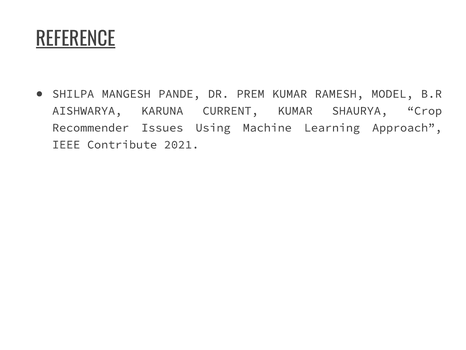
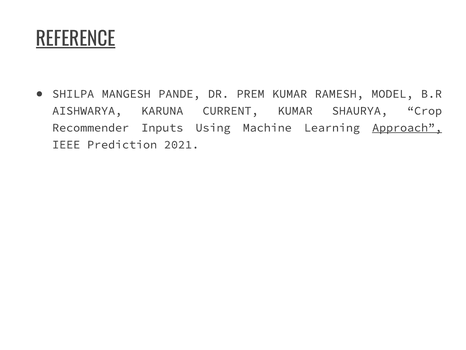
Issues: Issues -> Inputs (162, 128)
Approach underline: none -> present (407, 128)
Contribute: Contribute -> Prediction (122, 144)
